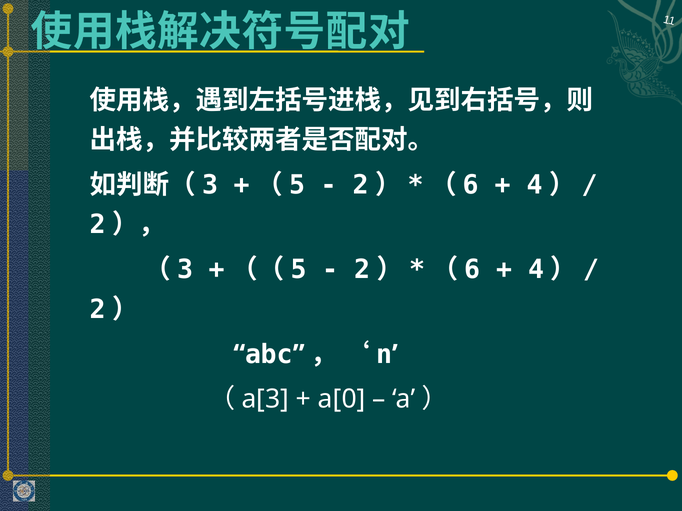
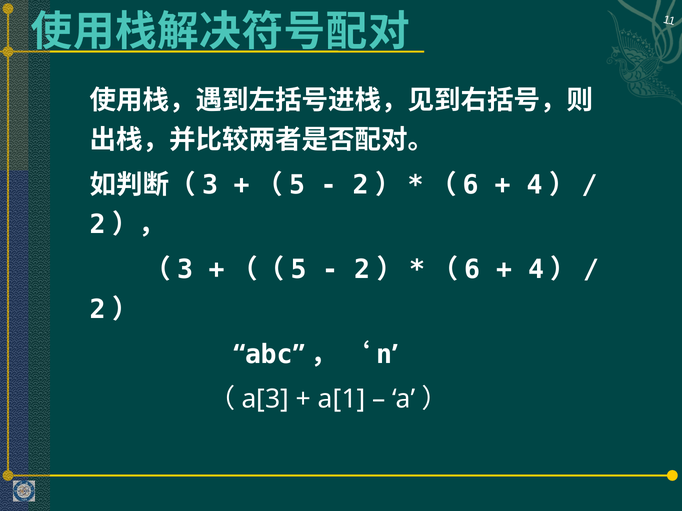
a[0: a[0 -> a[1 (342, 400)
